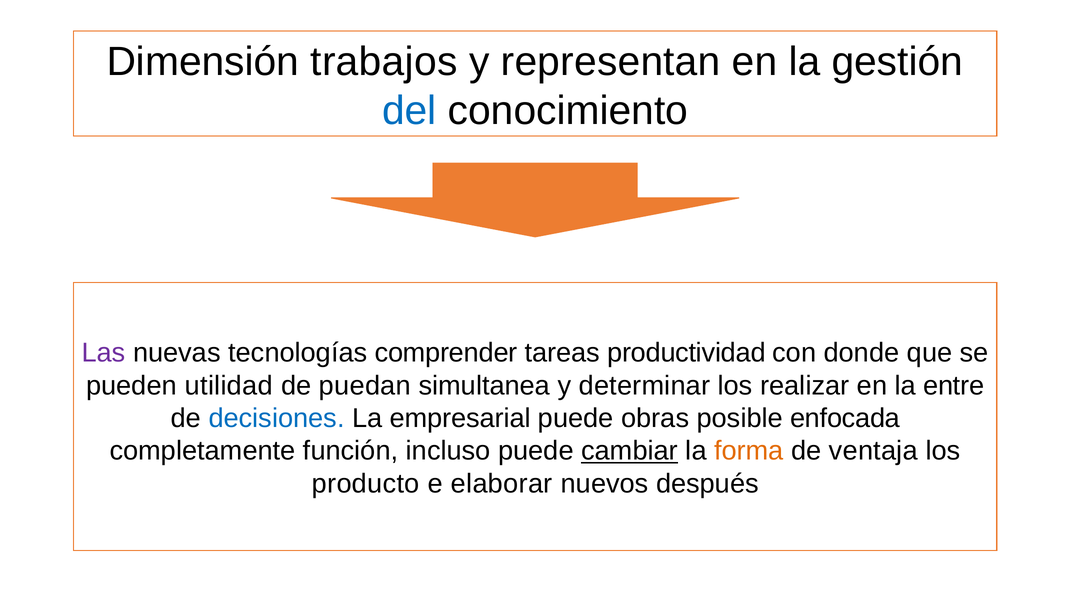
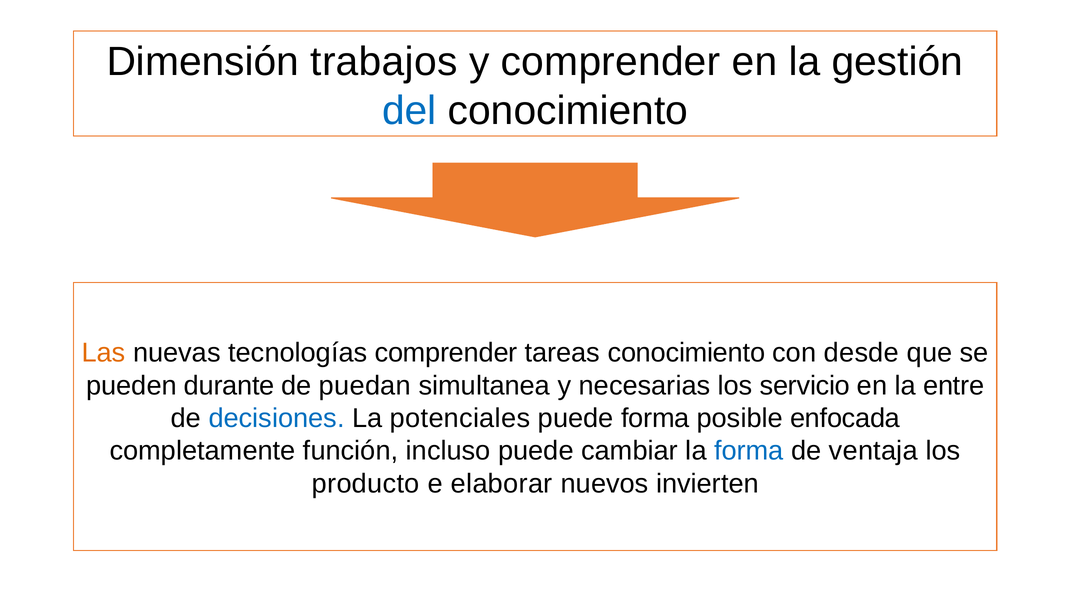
y representan: representan -> comprender (611, 62)
Las colour: purple -> orange (104, 353)
tareas productividad: productividad -> conocimiento (686, 353)
donde: donde -> desde (861, 353)
utilidad: utilidad -> durante (229, 386)
determinar: determinar -> necesarias (645, 386)
realizar: realizar -> servicio (805, 386)
empresarial: empresarial -> potenciales (460, 418)
puede obras: obras -> forma (655, 418)
cambiar underline: present -> none (630, 451)
forma colour: orange -> blue (749, 451)
después: después -> invierten (707, 484)
